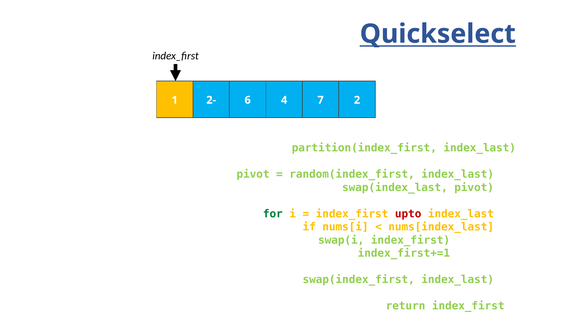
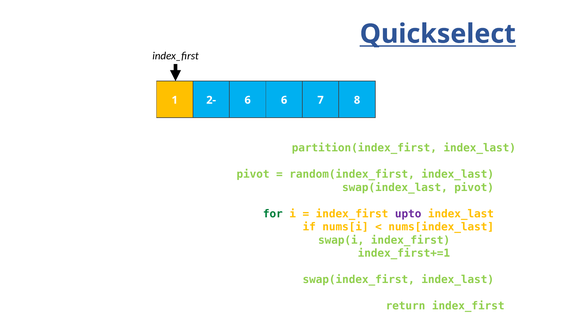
6 4: 4 -> 6 (284, 100)
7 2: 2 -> 8 (357, 100)
upto colour: red -> purple (408, 214)
